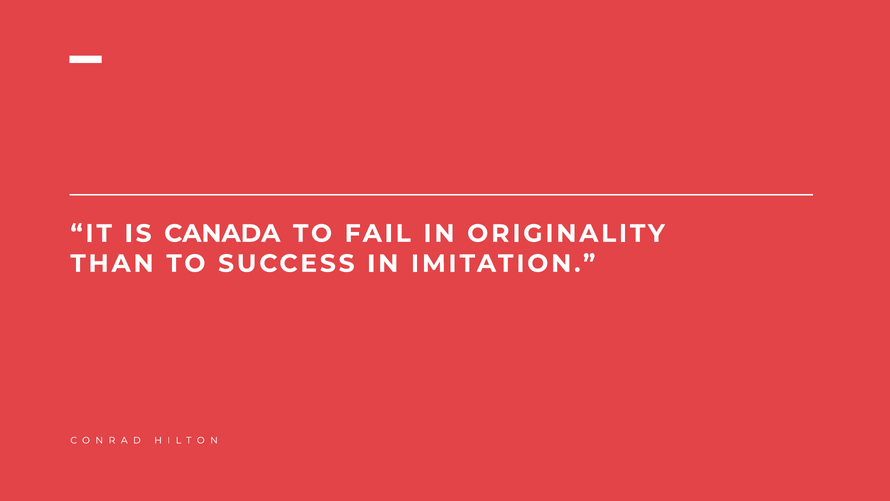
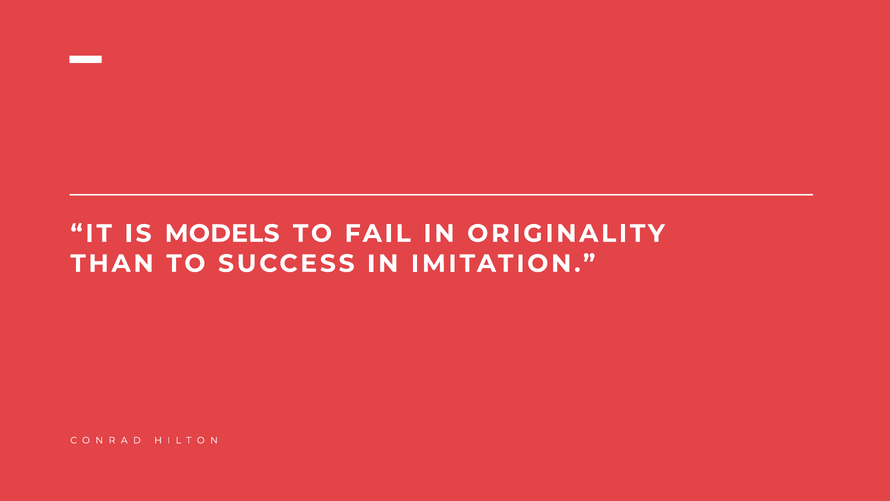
CANADA: CANADA -> MODELS (222, 233)
